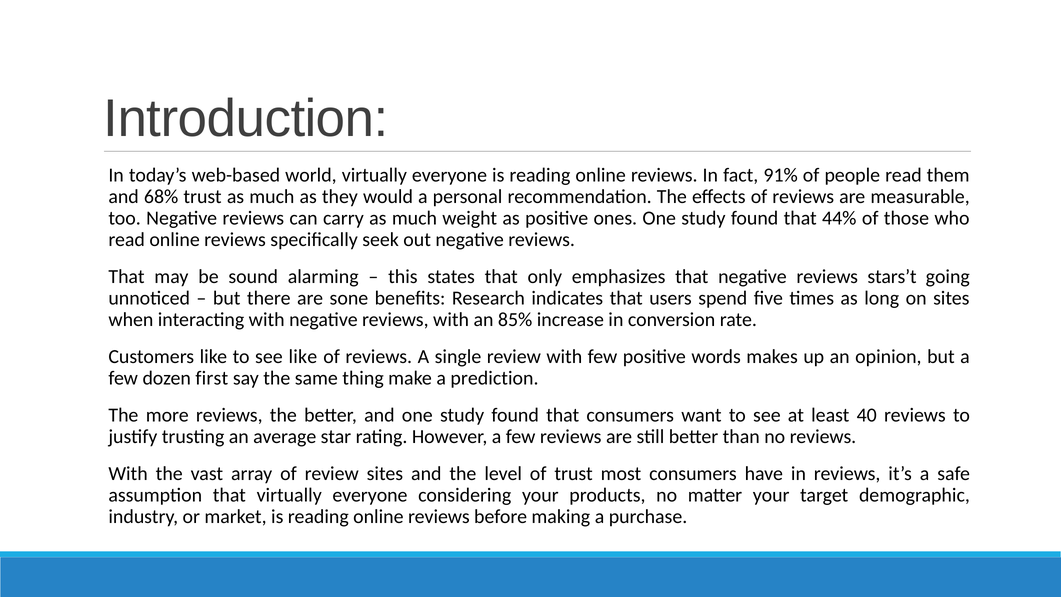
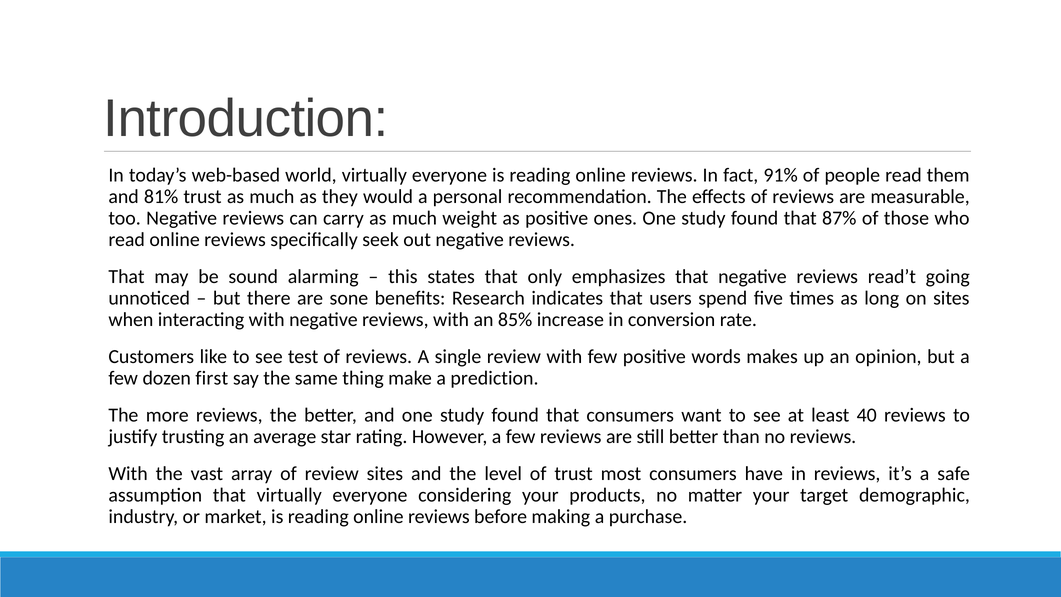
68%: 68% -> 81% (161, 197)
44%: 44% -> 87% (839, 218)
stars’t: stars’t -> read’t (892, 277)
see like: like -> test (303, 357)
